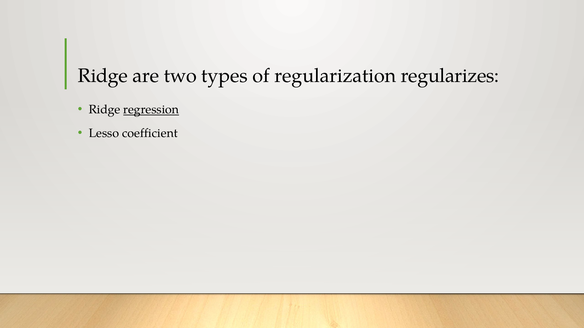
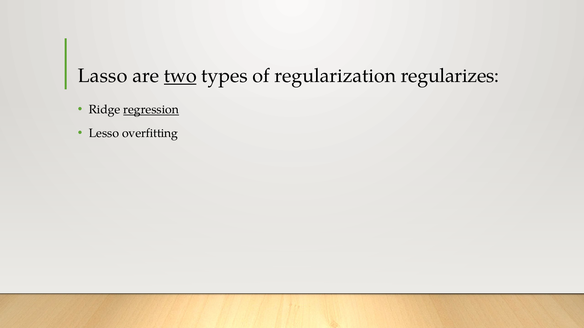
Ridge: Ridge -> Lasso (103, 76)
two underline: none -> present (180, 76)
coefficient: coefficient -> overfitting (150, 133)
